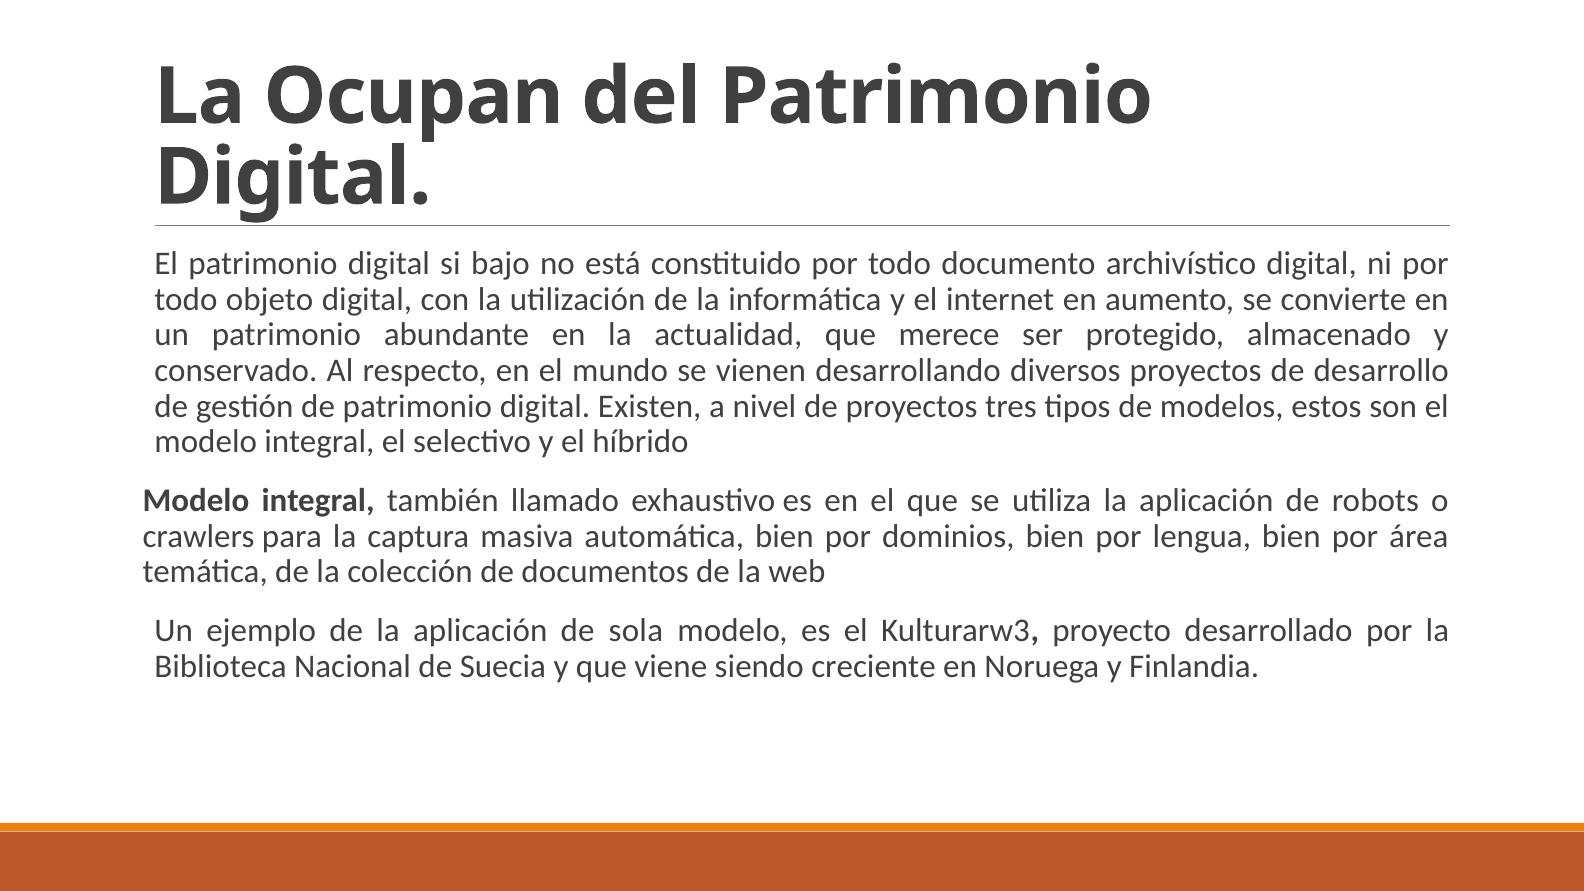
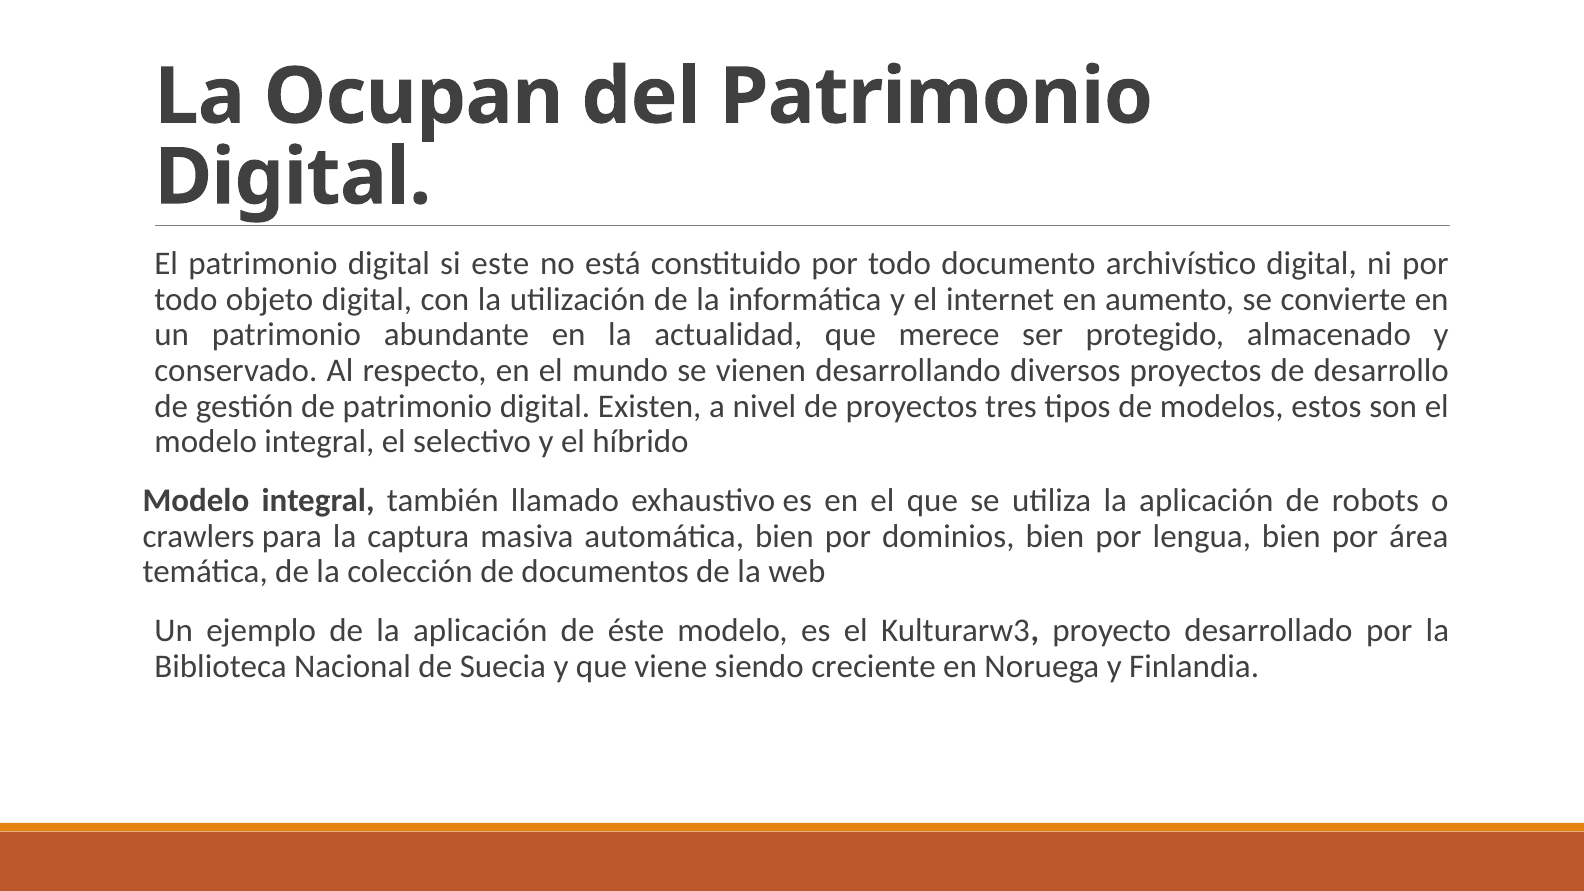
bajo: bajo -> este (500, 263)
sola: sola -> éste (636, 631)
